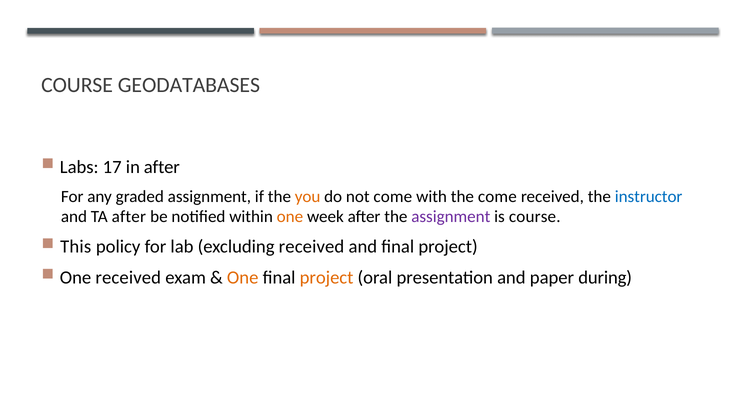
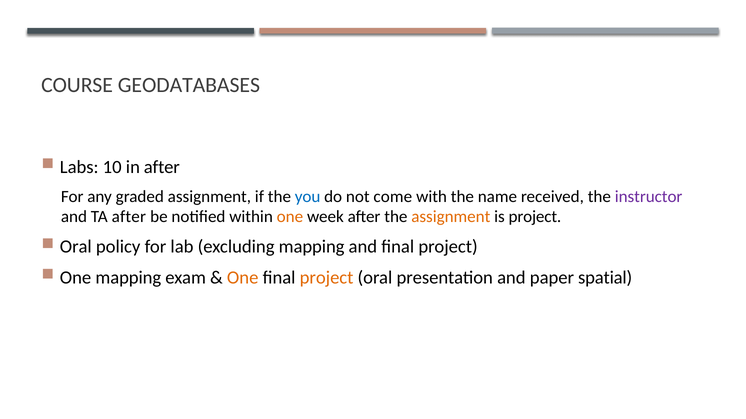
17: 17 -> 10 (112, 167)
you colour: orange -> blue (308, 197)
the come: come -> name (497, 197)
instructor colour: blue -> purple (649, 197)
assignment colour: purple -> orange (451, 217)
is course: course -> project (535, 217)
This: This -> Oral (76, 247)
excluding received: received -> mapping (312, 247)
One received: received -> mapping (128, 278)
during: during -> spatial (605, 278)
